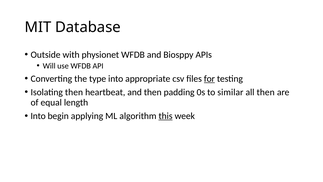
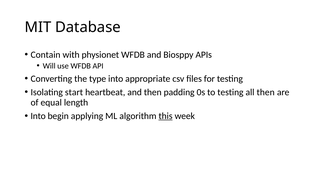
Outside: Outside -> Contain (46, 55)
for underline: present -> none (209, 79)
Isolating then: then -> start (74, 92)
to similar: similar -> testing (230, 92)
